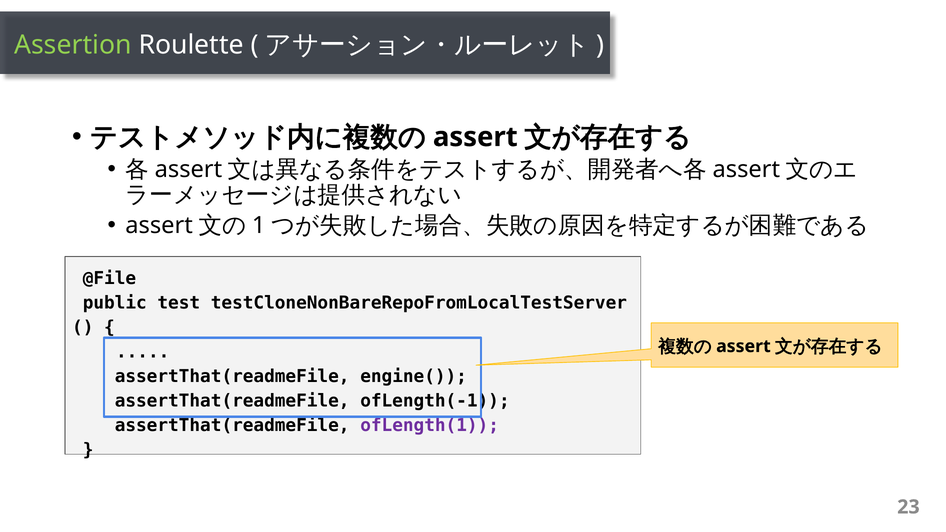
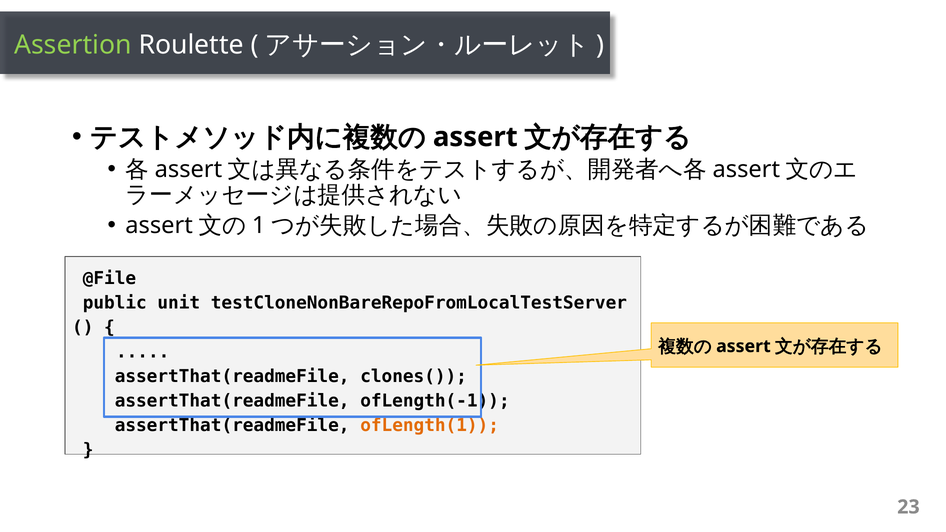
test: test -> unit (179, 303)
engine(: engine( -> clones( (414, 377)
ofLength(1 colour: purple -> orange (430, 426)
